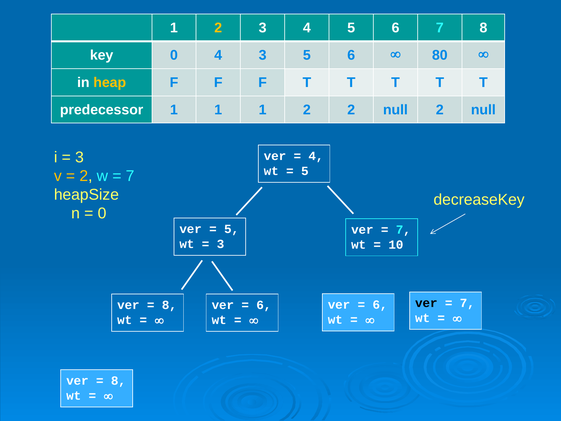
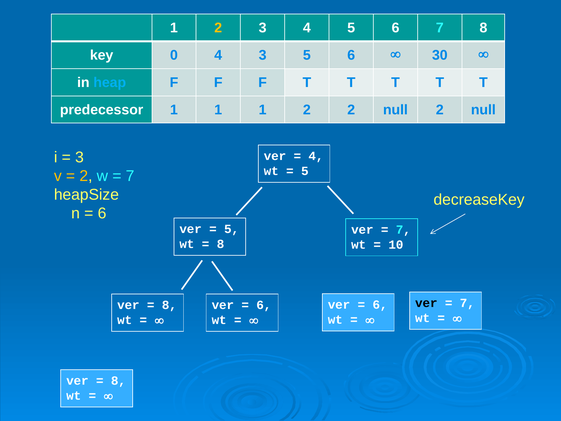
80: 80 -> 30 (440, 55)
heap colour: yellow -> light blue (110, 82)
0: 0 -> 6 (102, 213)
3: 3 -> 8 (220, 244)
